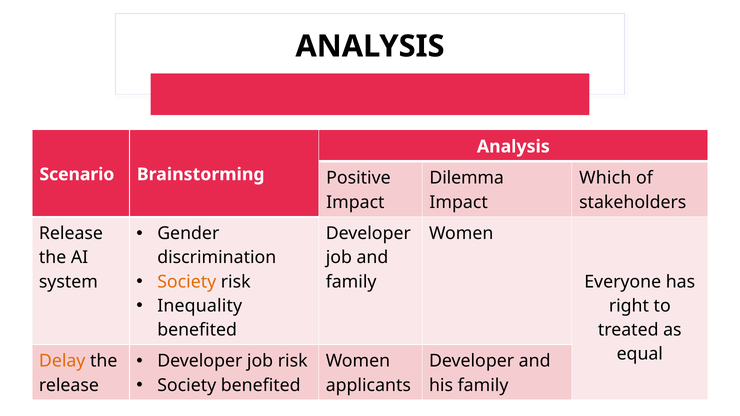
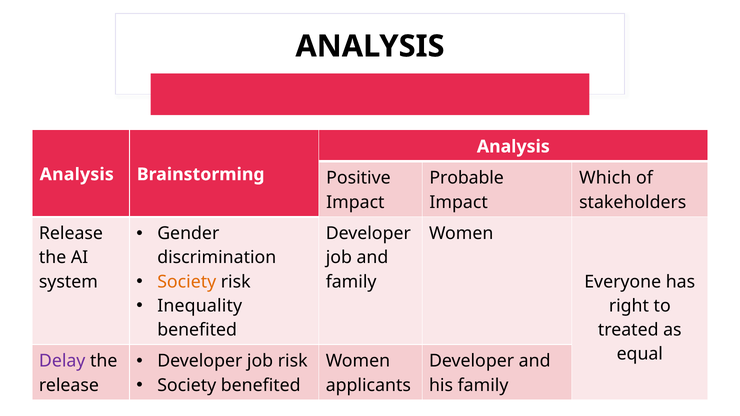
Scenario: Scenario -> Analysis (77, 174)
Dilemma: Dilemma -> Probable (467, 178)
Delay colour: orange -> purple (62, 361)
